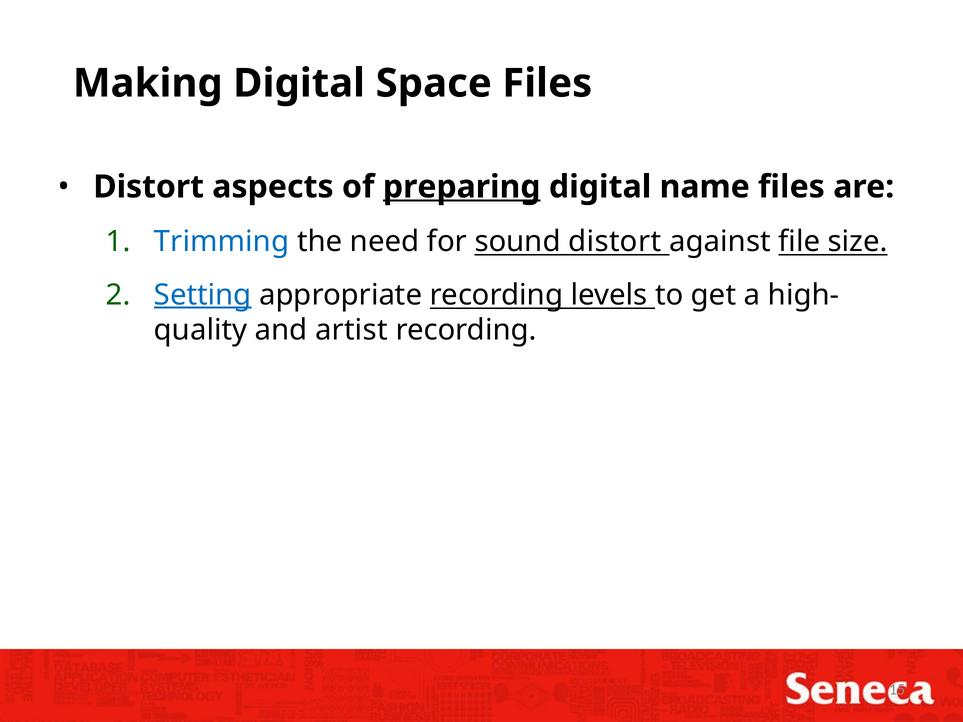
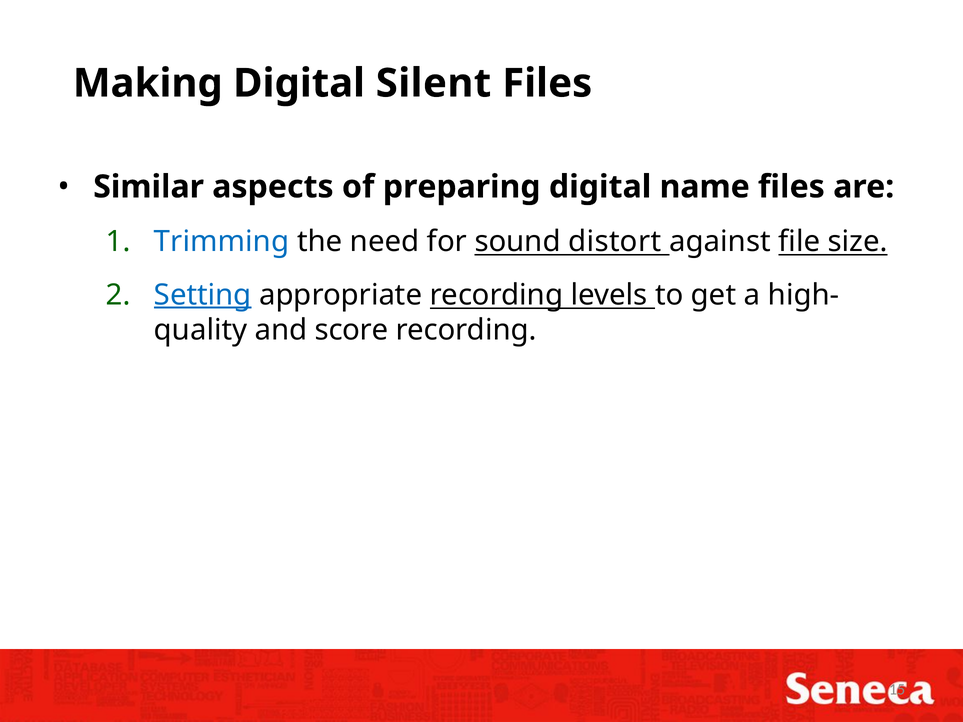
Space: Space -> Silent (433, 83)
Distort: Distort -> Similar (149, 187)
preparing underline: present -> none (462, 187)
artist: artist -> score (352, 330)
